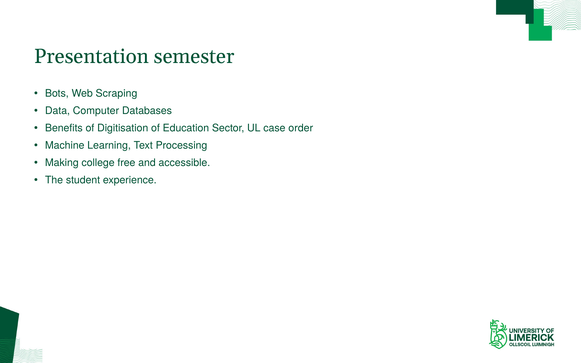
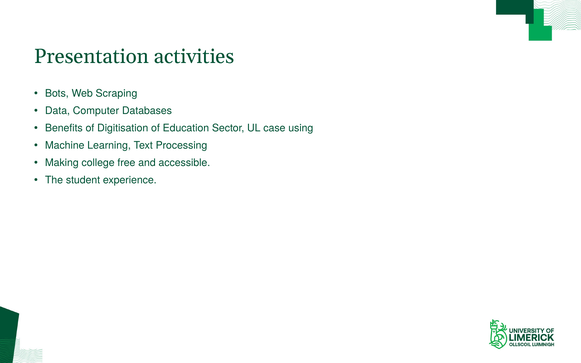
semester: semester -> activities (194, 56)
order: order -> using (301, 128)
